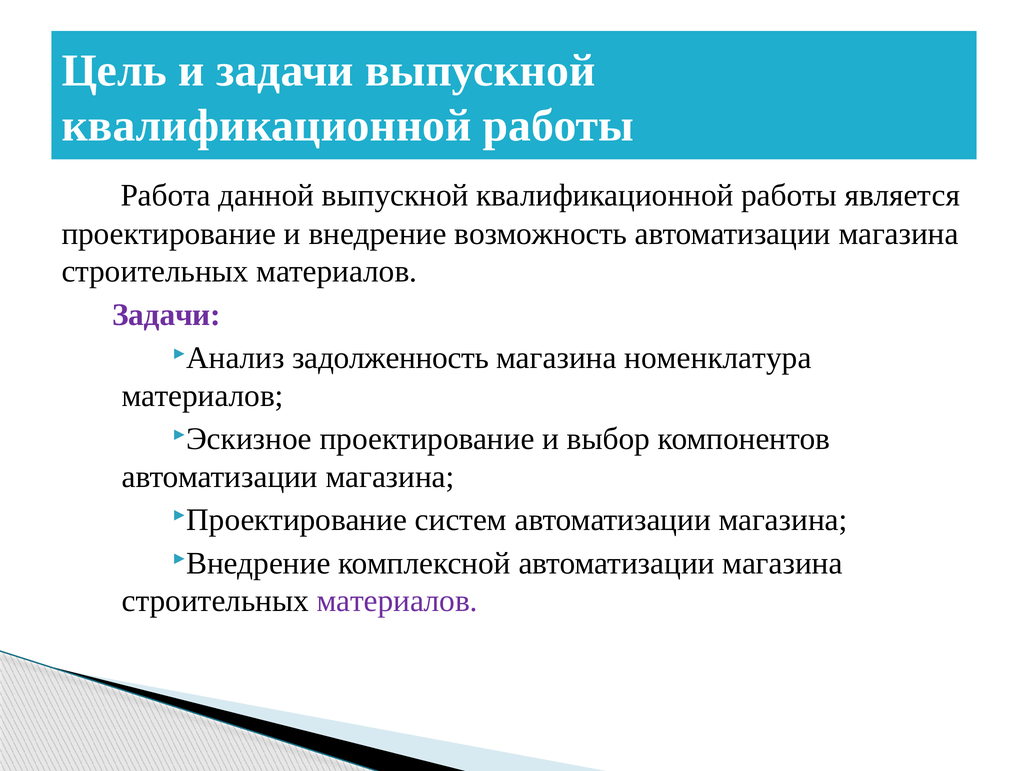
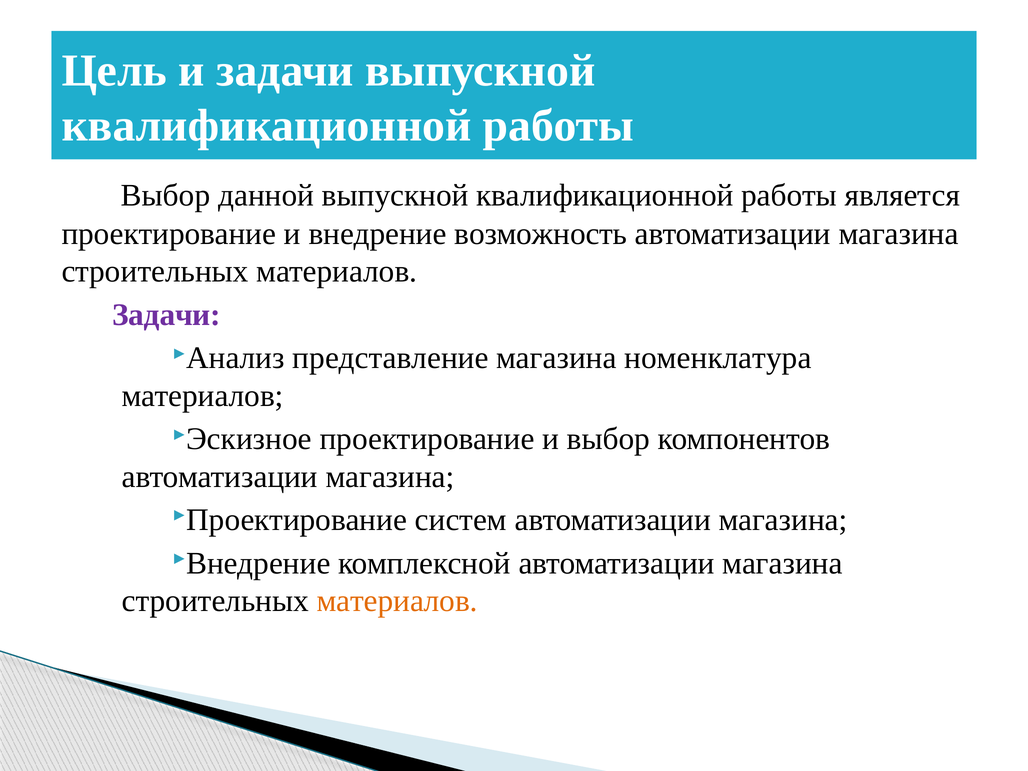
Работа: Работа -> Выбор (166, 196)
задолженность: задолженность -> представление (391, 358)
материалов colour: purple -> orange (397, 601)
